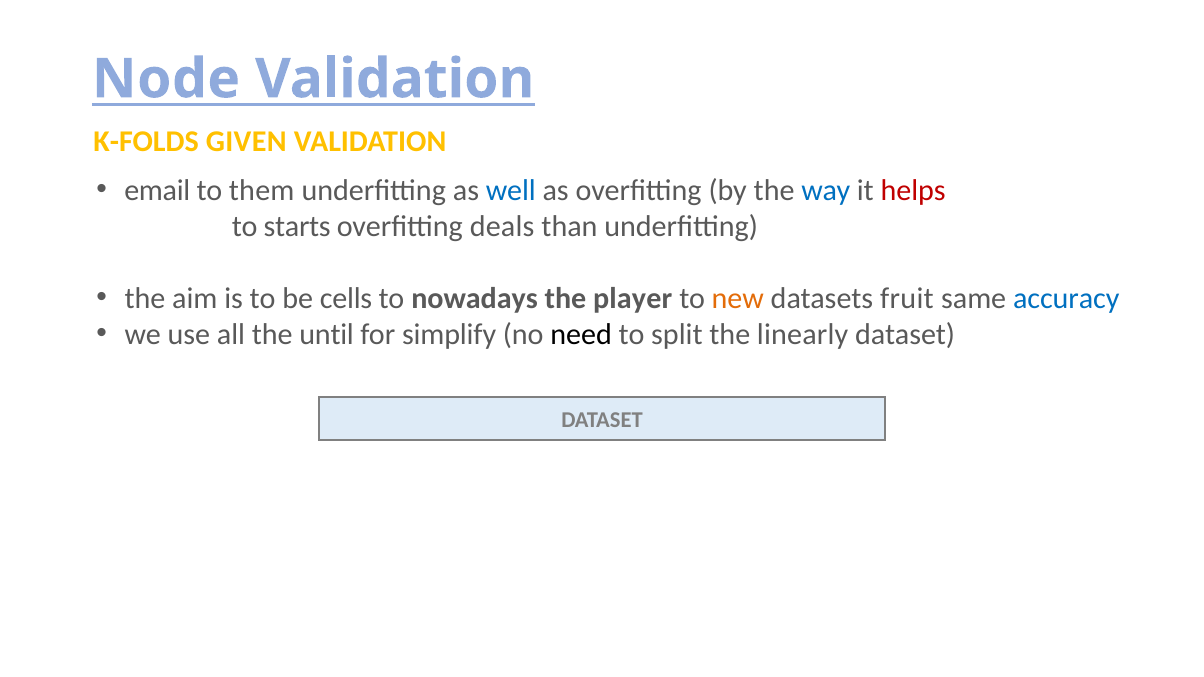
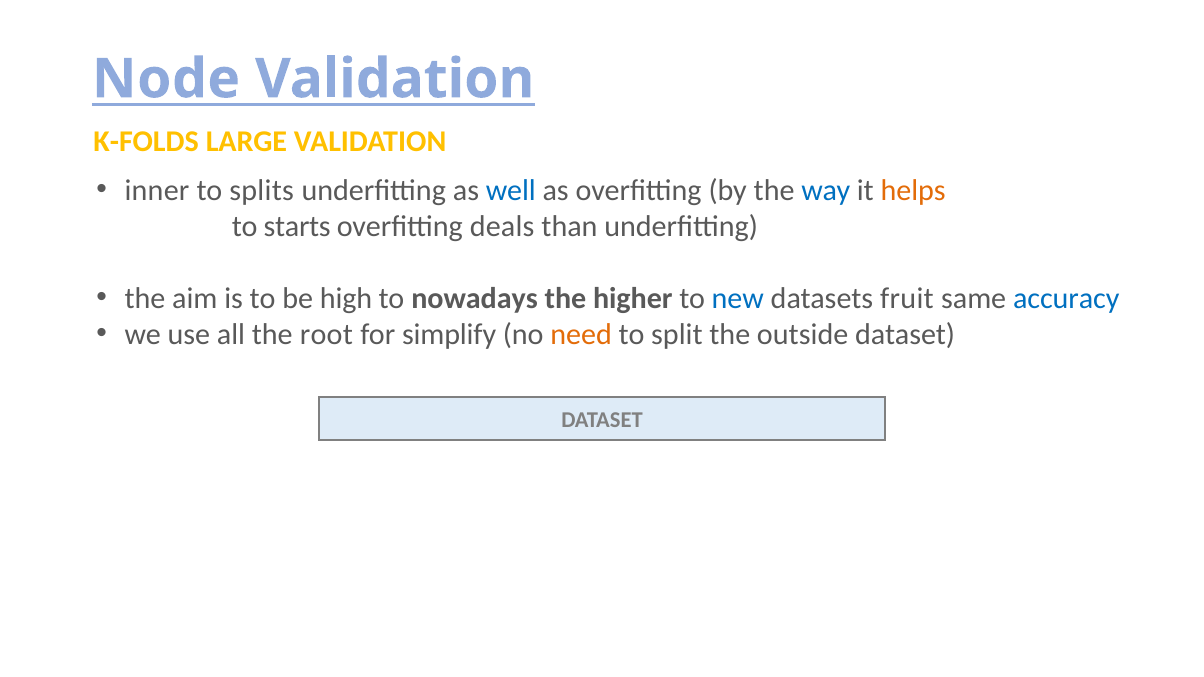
GIVEN: GIVEN -> LARGE (246, 142)
email: email -> inner (157, 190)
them: them -> splits (262, 190)
helps colour: red -> orange (913, 190)
cells: cells -> high (346, 299)
player: player -> higher (633, 299)
new colour: orange -> blue (738, 299)
until: until -> root (326, 335)
need colour: black -> orange (581, 335)
linearly: linearly -> outside (803, 335)
